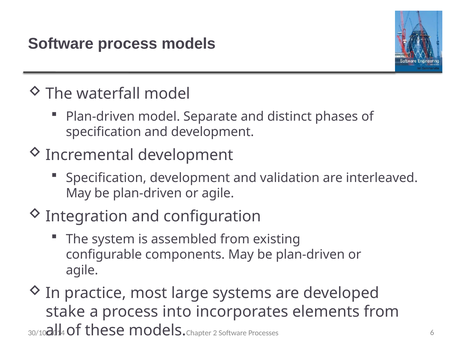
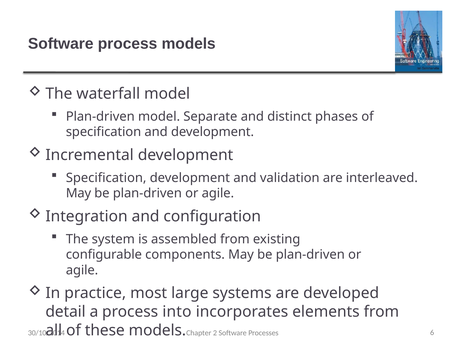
stake: stake -> detail (66, 312)
